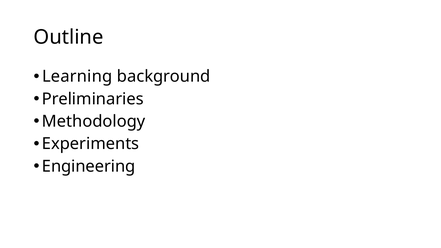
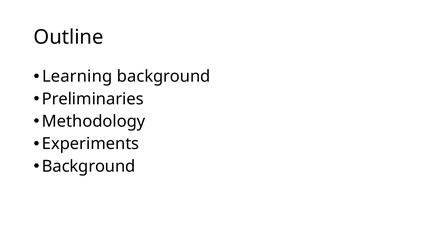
Engineering: Engineering -> Background (89, 166)
